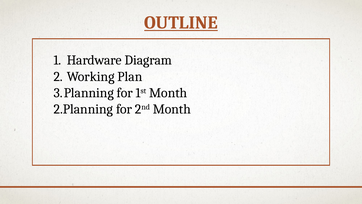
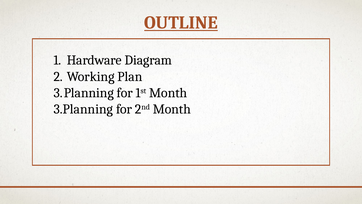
2.Planning: 2.Planning -> 3.Planning (83, 109)
